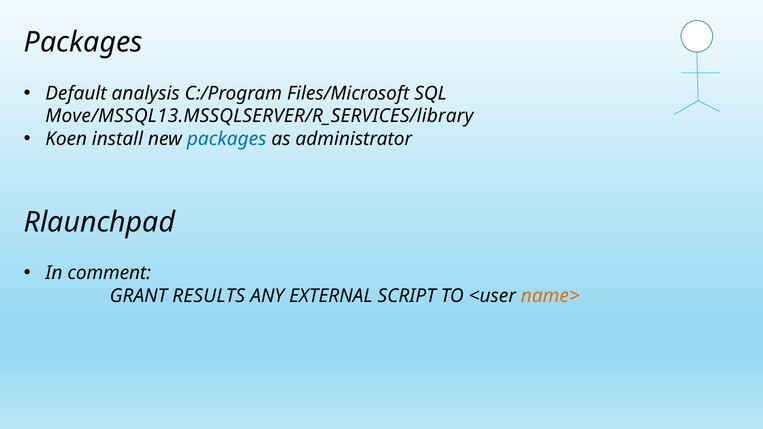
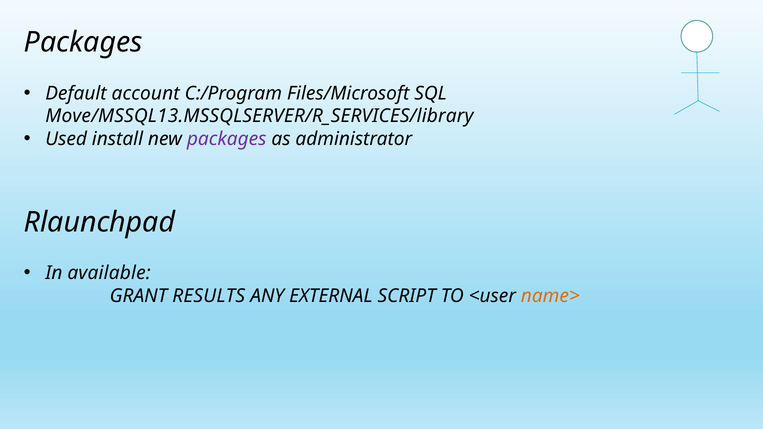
analysis: analysis -> account (146, 93)
Koen: Koen -> Used (66, 139)
packages colour: blue -> purple (227, 139)
comment: comment -> available (109, 273)
